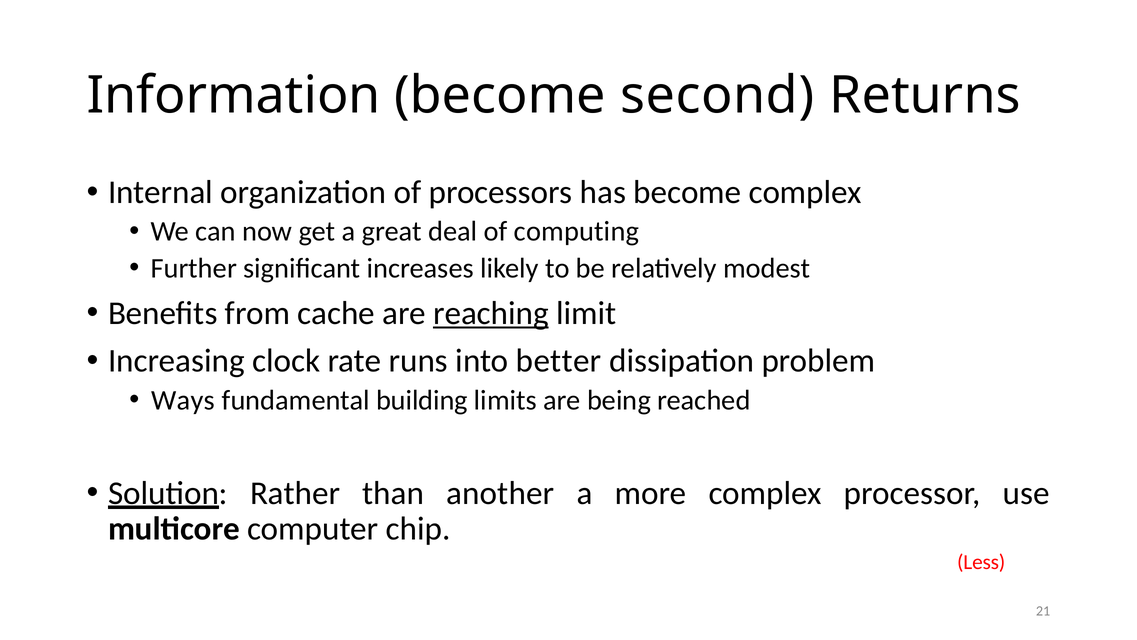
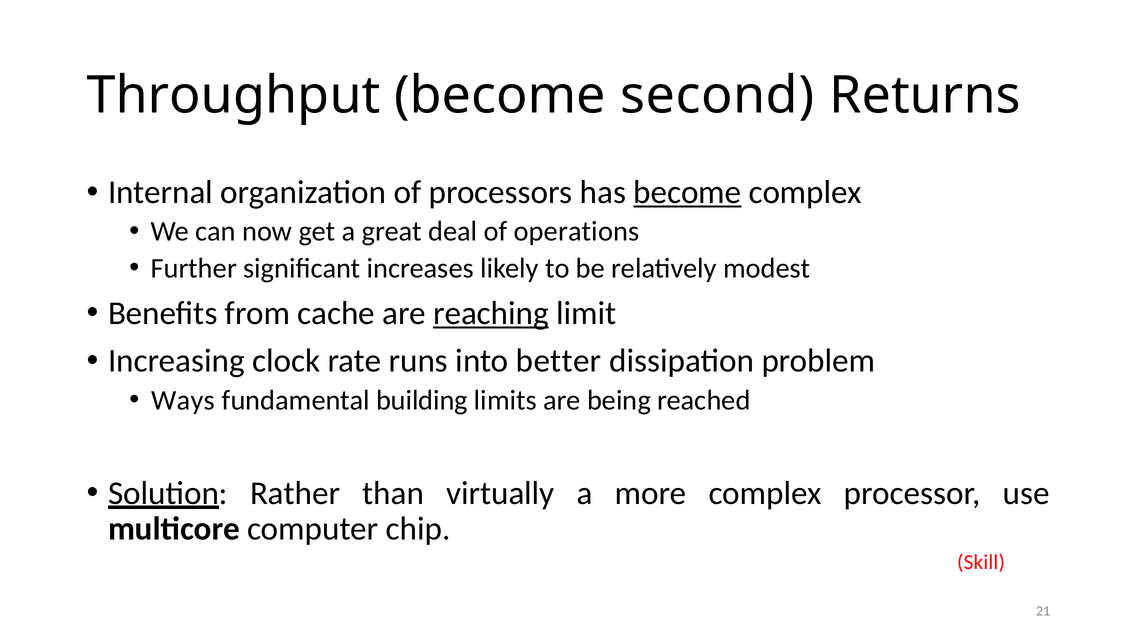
Information: Information -> Throughput (234, 96)
become underline: none -> present (687, 192)
computing: computing -> operations (577, 231)
another: another -> virtually (500, 493)
Less: Less -> Skill (981, 562)
